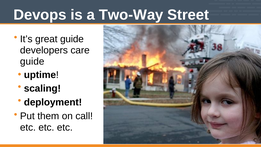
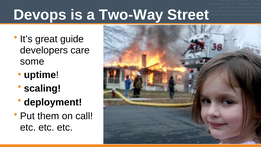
guide: guide -> some (32, 61)
